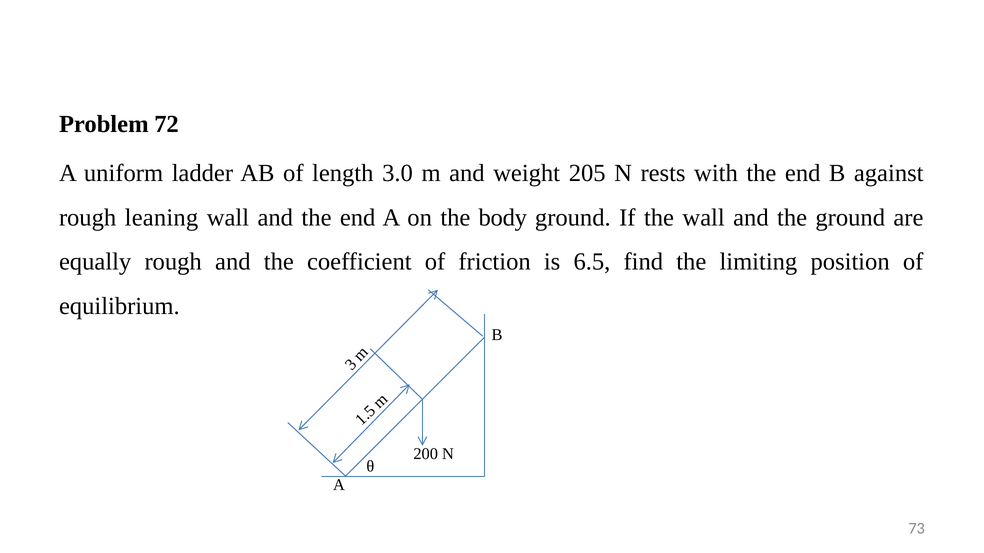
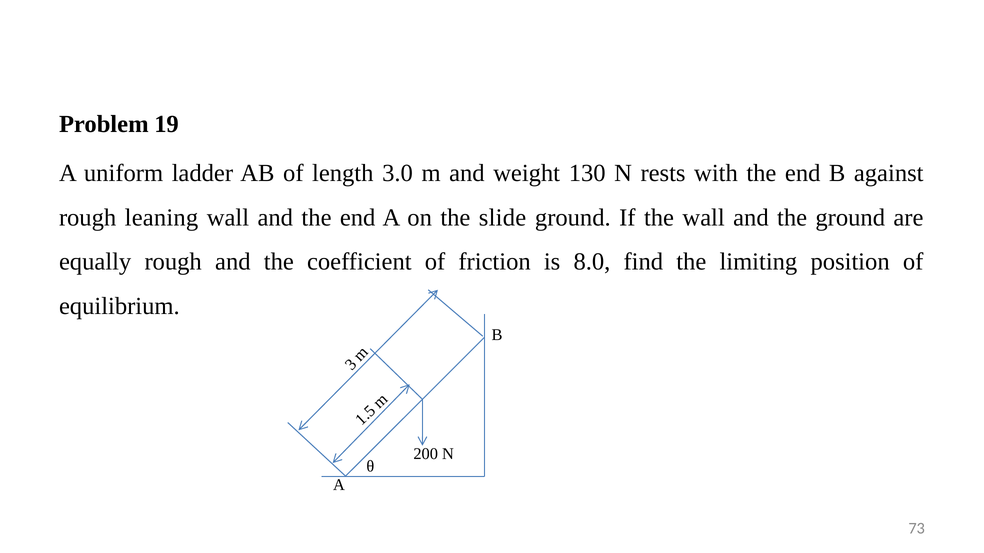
72: 72 -> 19 (167, 124)
205: 205 -> 130 (587, 173)
body: body -> slide (503, 218)
6.5: 6.5 -> 8.0 (592, 262)
